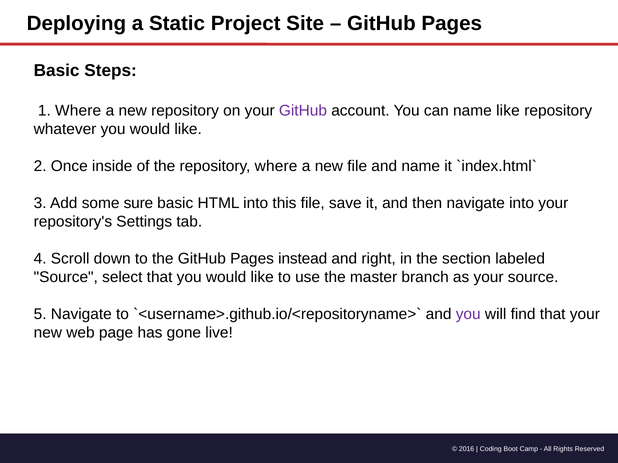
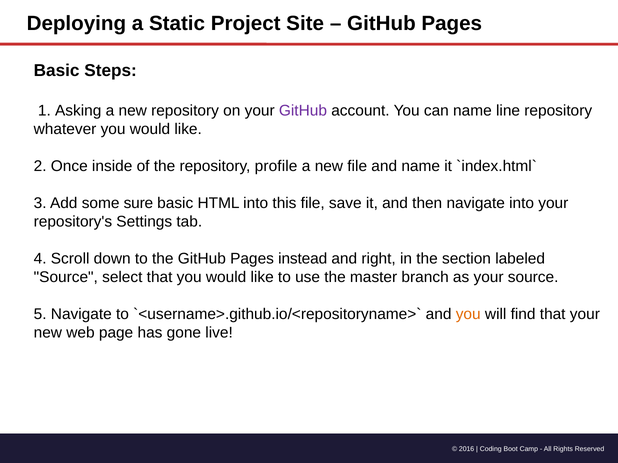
1 Where: Where -> Asking (78, 111)
name like: like -> line (508, 111)
repository where: where -> profile (276, 166)
you colour: purple -> orange (468, 315)
